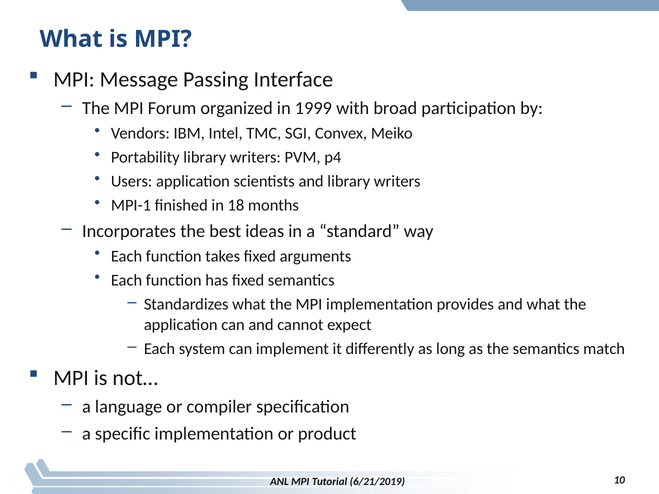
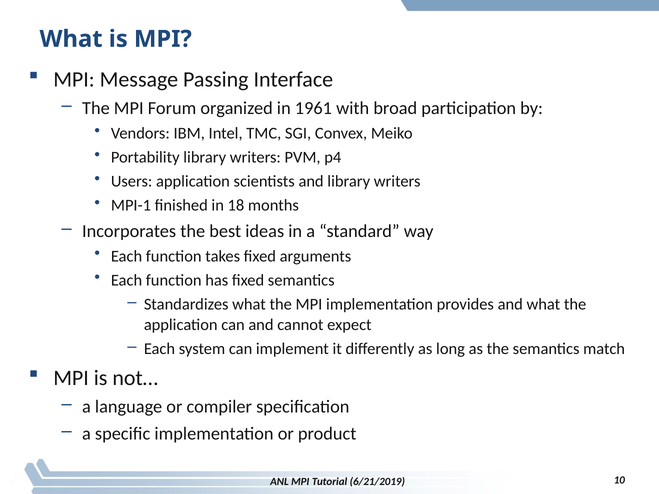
1999: 1999 -> 1961 (313, 108)
